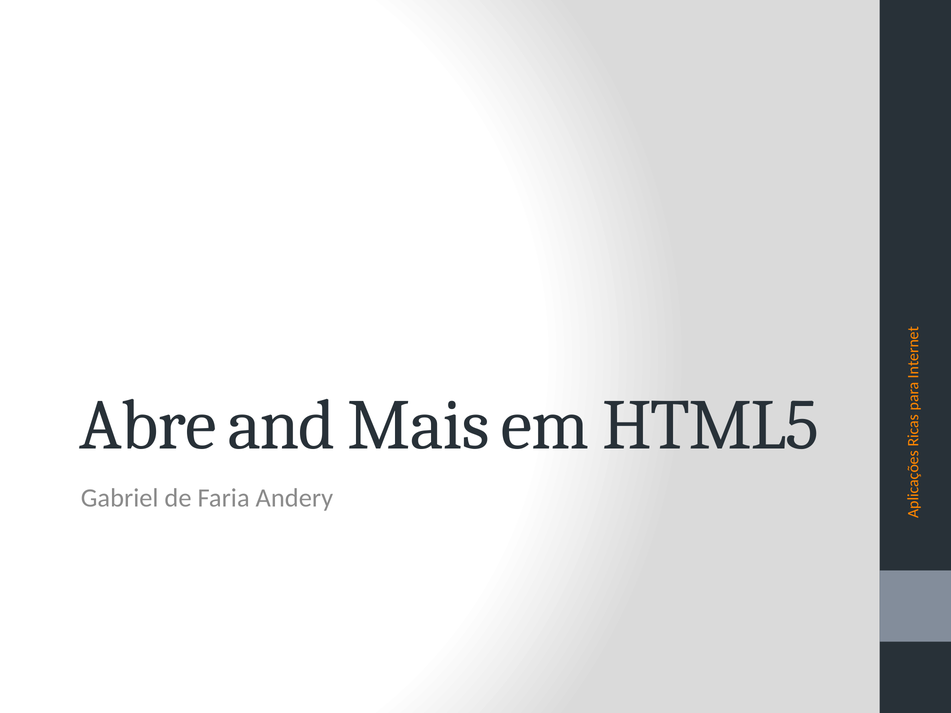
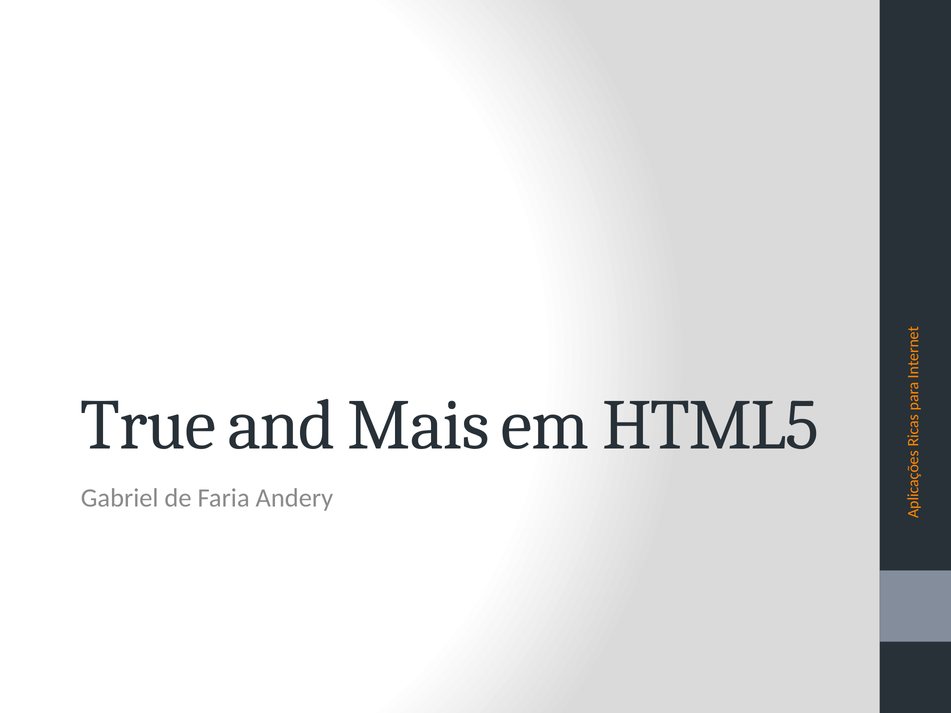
Abre: Abre -> True (148, 425)
